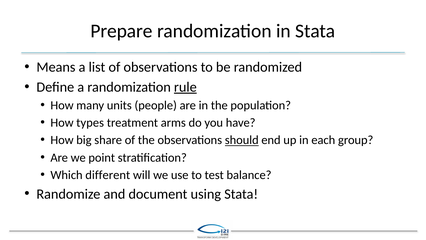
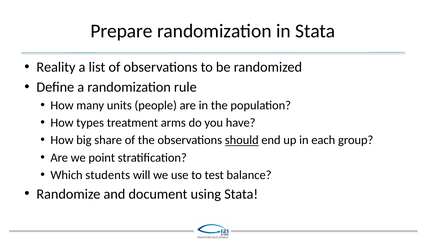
Means: Means -> Reality (56, 67)
rule underline: present -> none (185, 87)
different: different -> students (108, 175)
